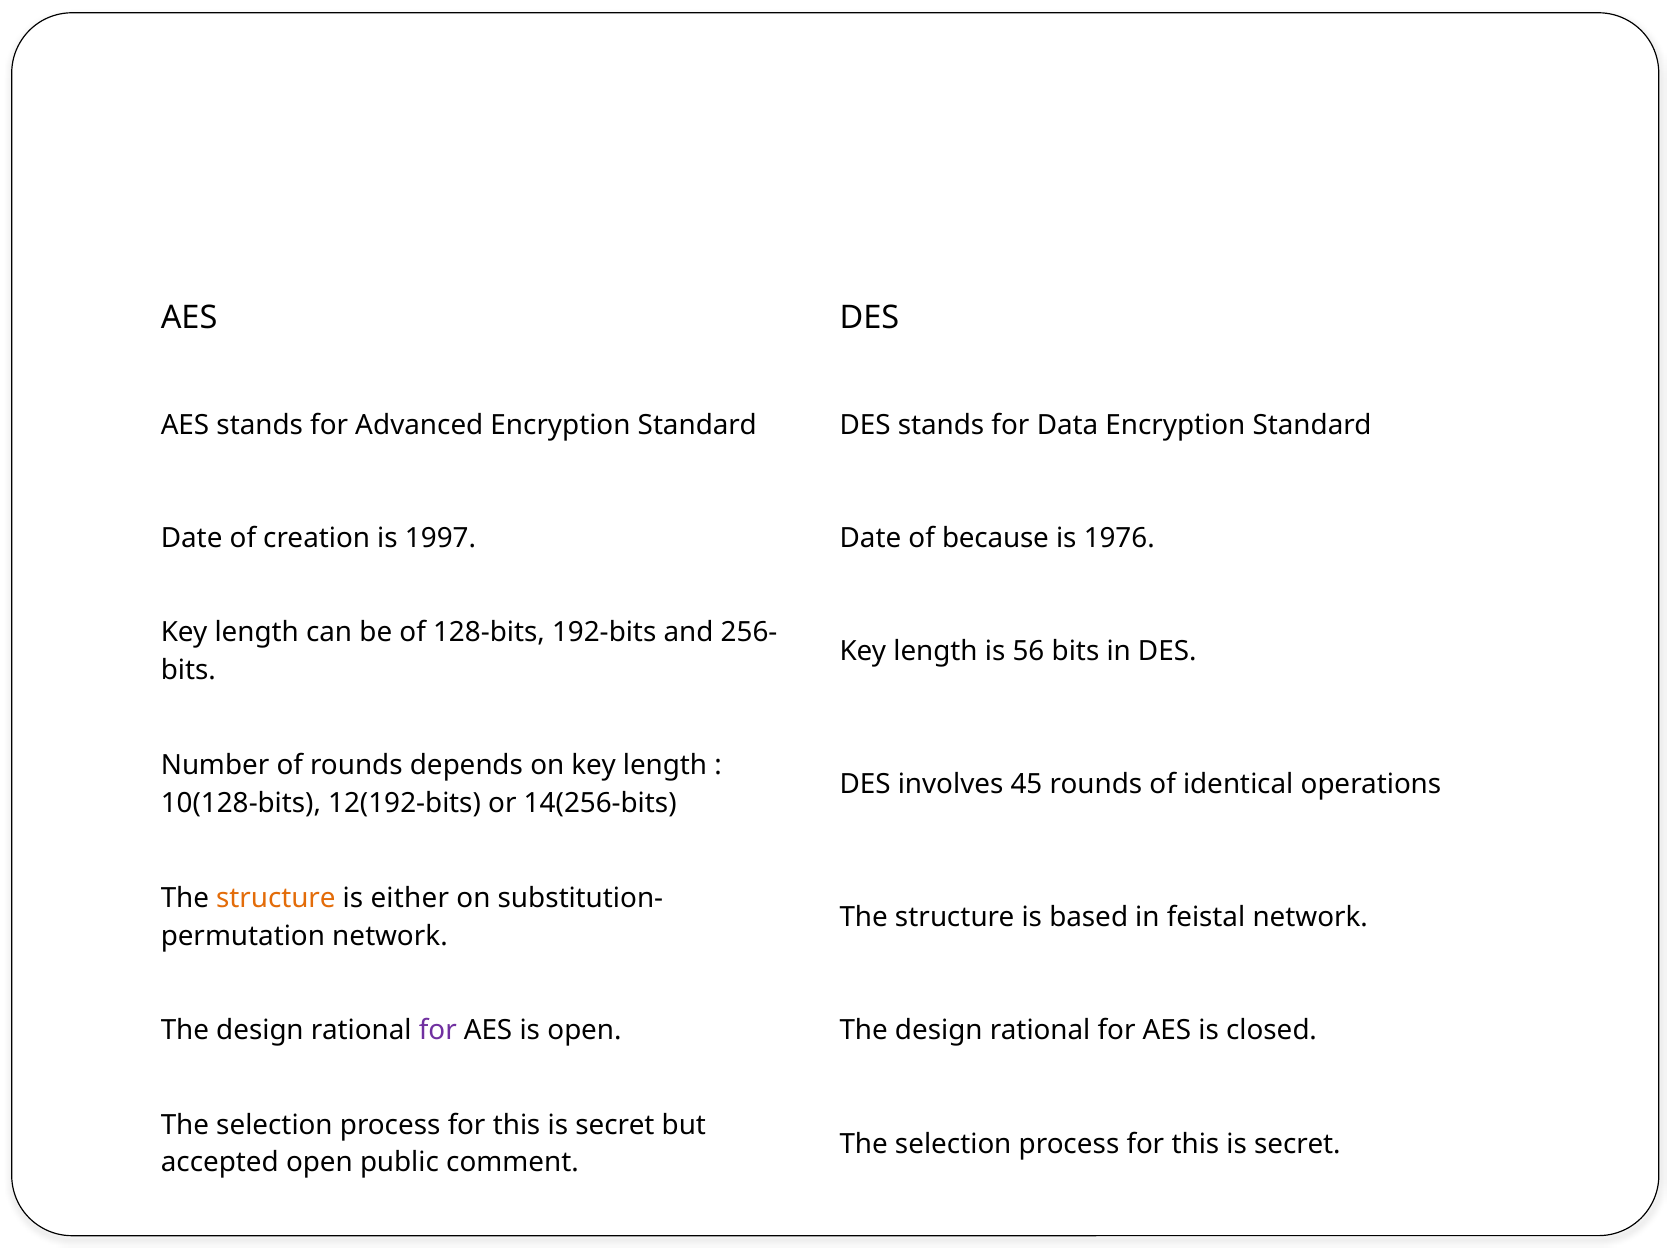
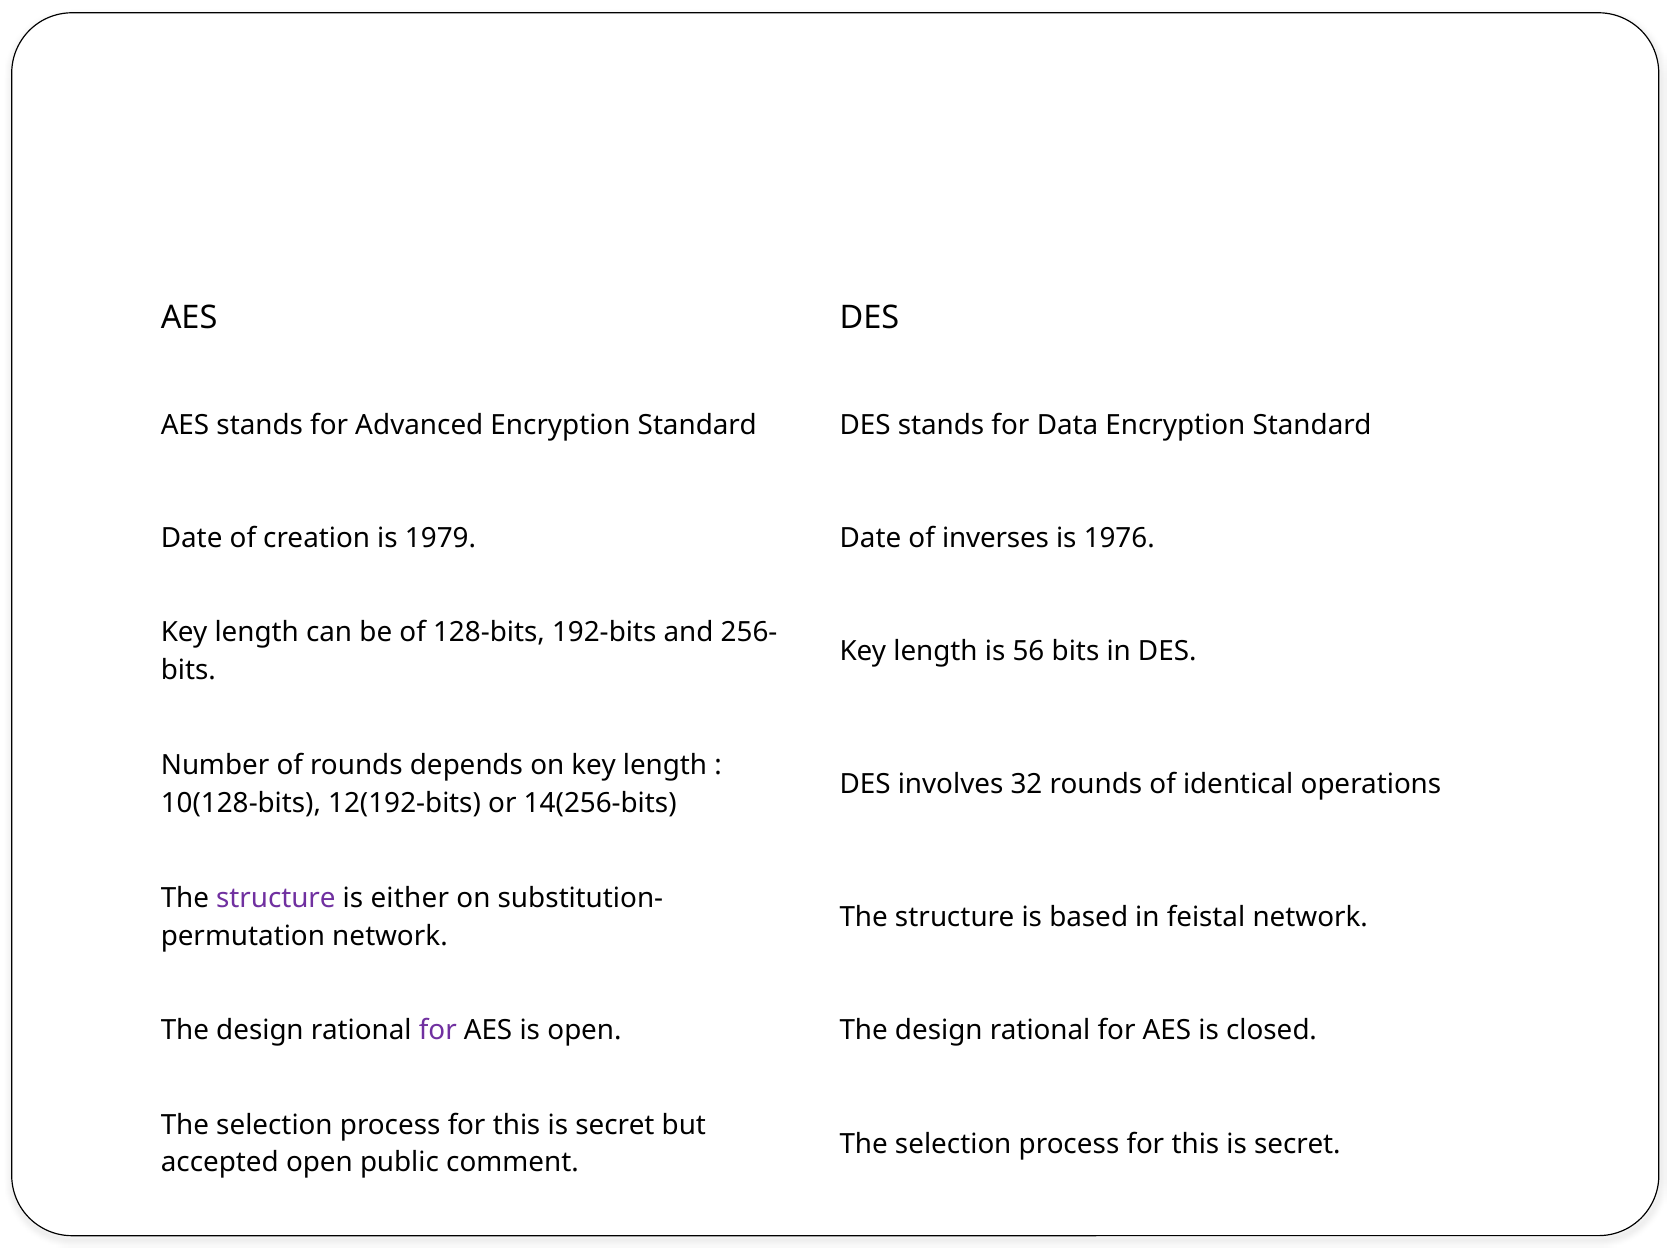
1997: 1997 -> 1979 (441, 539)
because: because -> inverses (995, 539)
45: 45 -> 32 (1026, 785)
structure colour: orange -> purple (276, 899)
